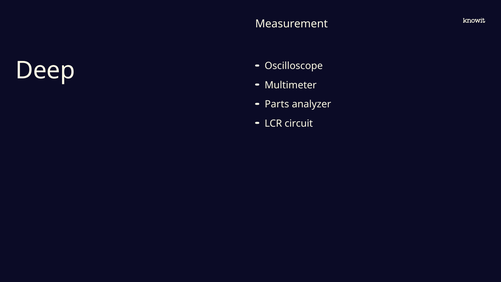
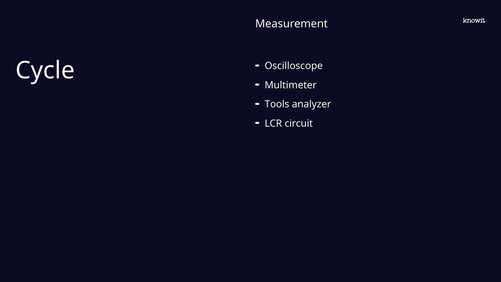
Deep: Deep -> Cycle (45, 70)
Parts: Parts -> Tools (277, 104)
